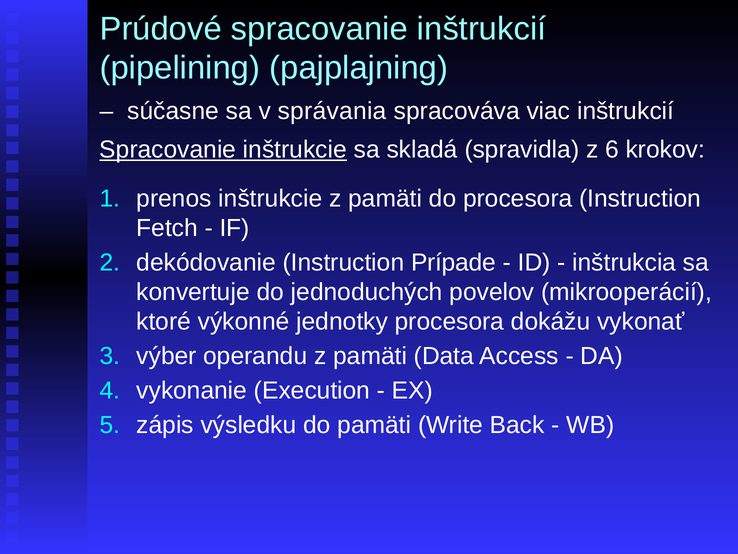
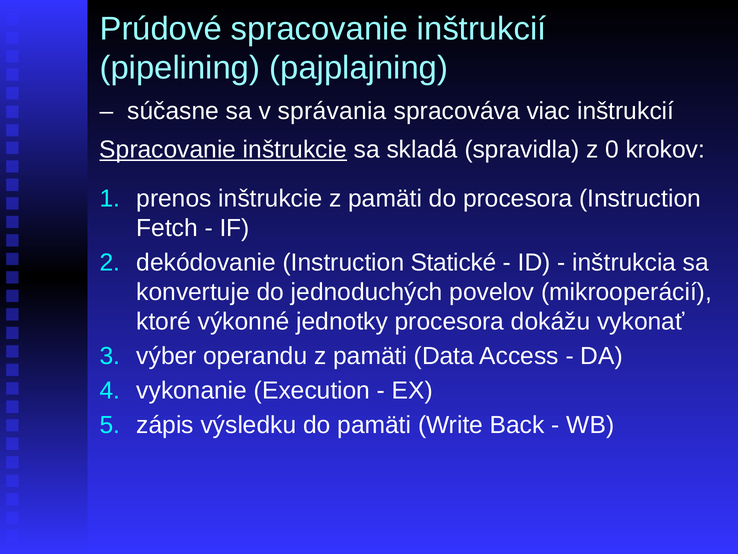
6: 6 -> 0 (612, 149)
Prípade: Prípade -> Statické (454, 262)
